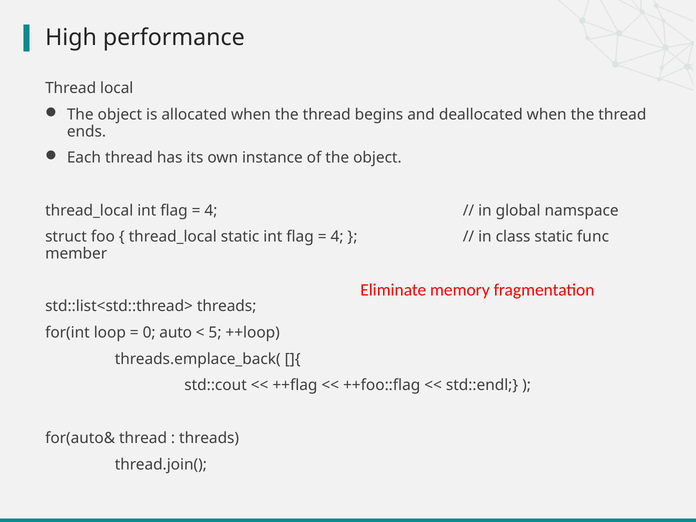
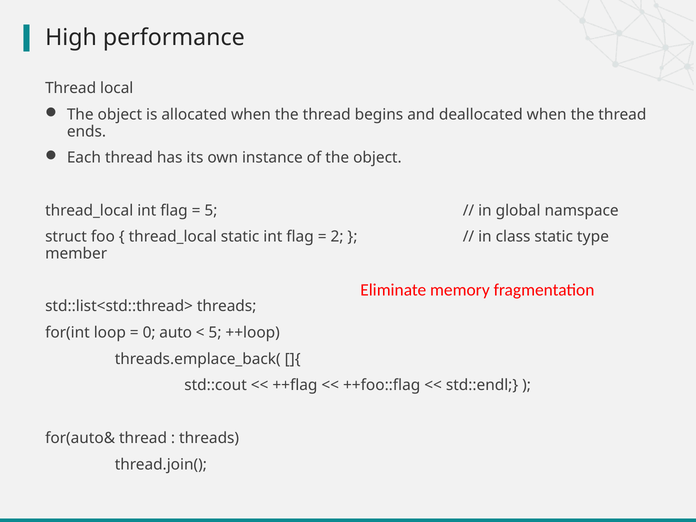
4: 4 -> 5 (211, 210)
4: 4 -> 2 (337, 237)
func: func -> type (593, 237)
